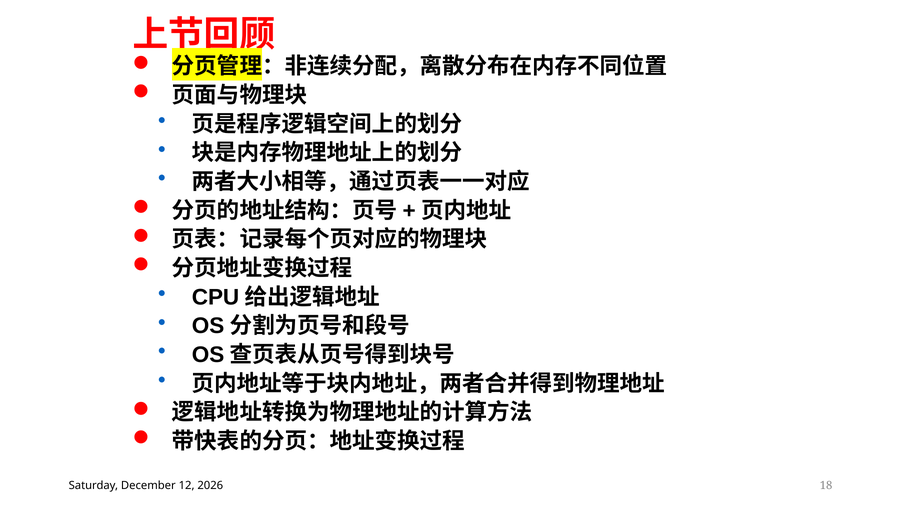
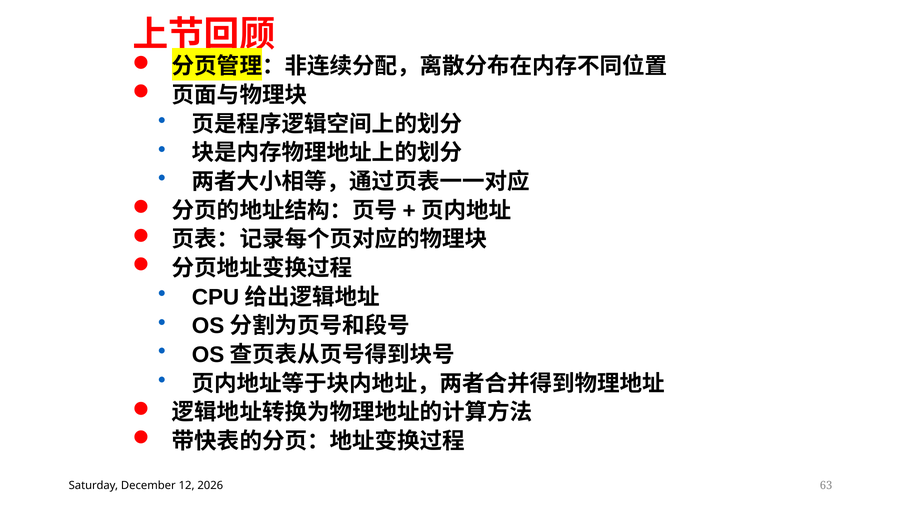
18: 18 -> 63 (826, 486)
